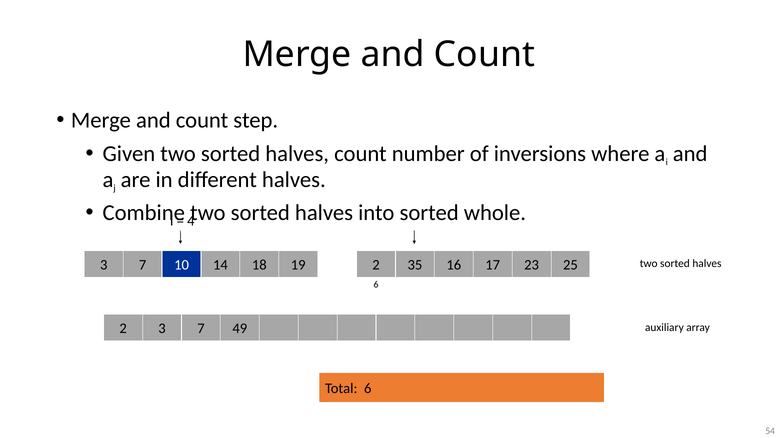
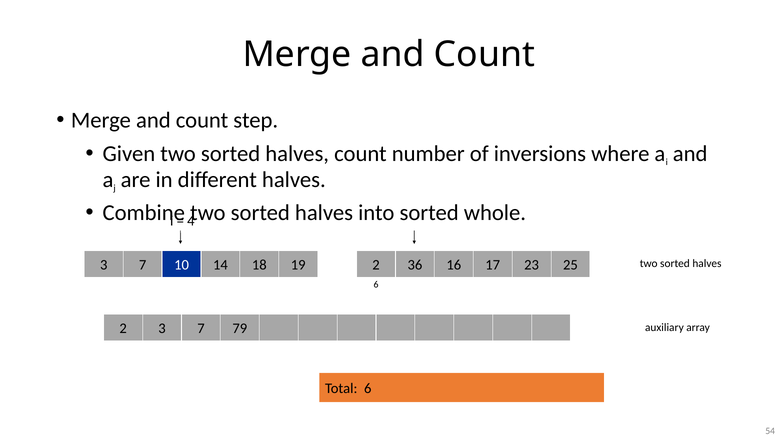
35: 35 -> 36 (415, 265)
49: 49 -> 79 (240, 328)
